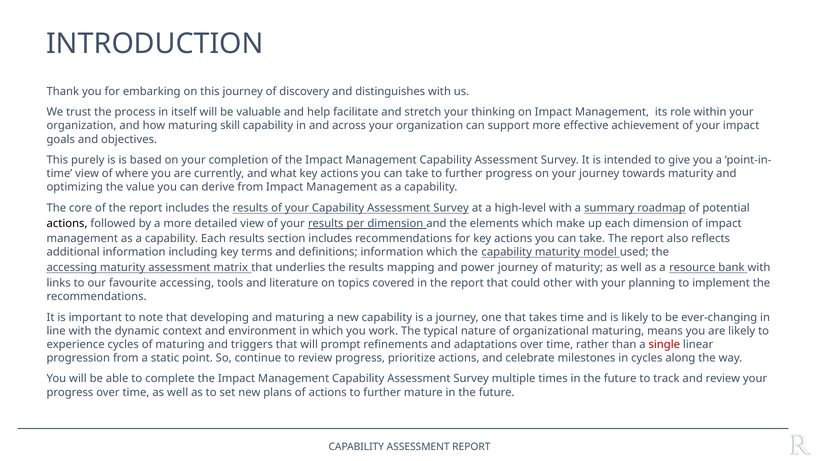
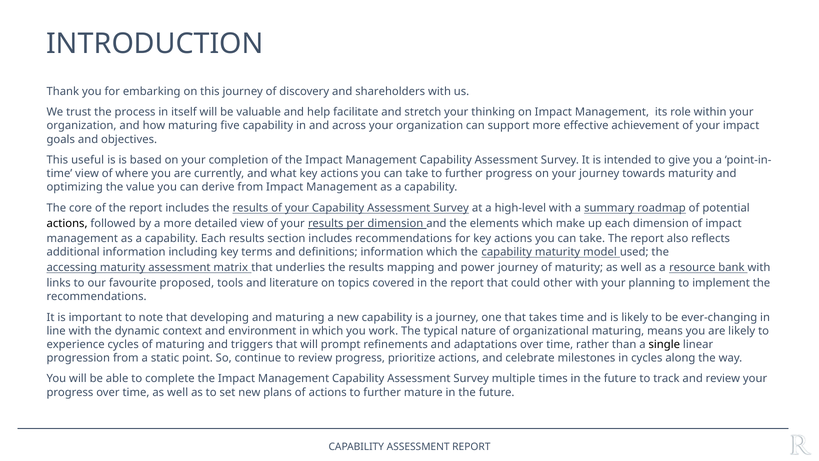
distinguishes: distinguishes -> shareholders (390, 91)
skill: skill -> five (230, 126)
purely: purely -> useful (88, 160)
favourite accessing: accessing -> proposed (187, 283)
single colour: red -> black (664, 344)
